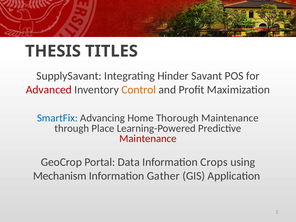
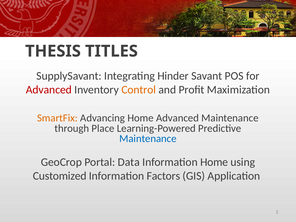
SmartFix colour: blue -> orange (57, 118)
Home Thorough: Thorough -> Advanced (177, 118)
Maintenance colour: red -> blue (148, 139)
Information Crops: Crops -> Home (214, 162)
Mechanism: Mechanism -> Customized (60, 176)
Gather: Gather -> Factors (163, 176)
